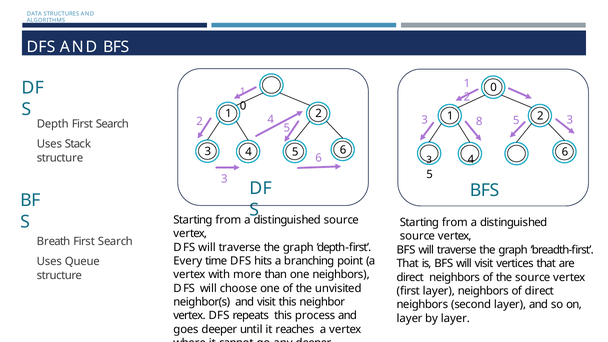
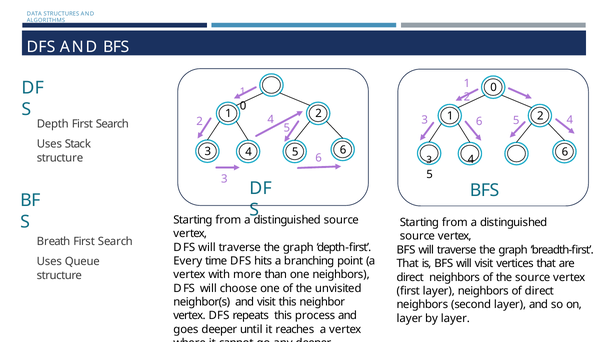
8: 8 -> 6 (479, 121)
3: 3 -> 4 (570, 120)
